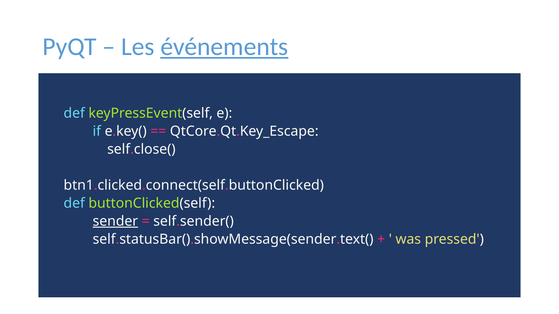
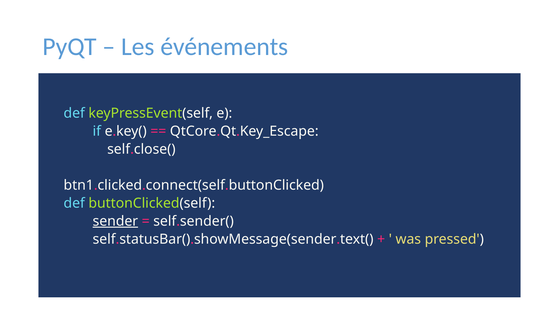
événements underline: present -> none (224, 47)
